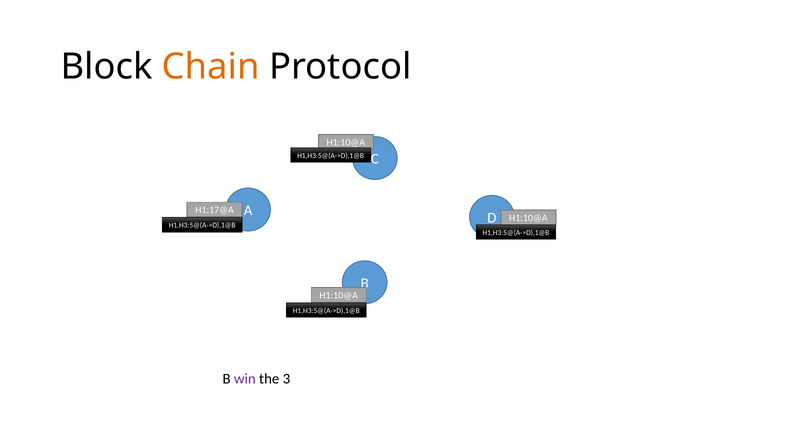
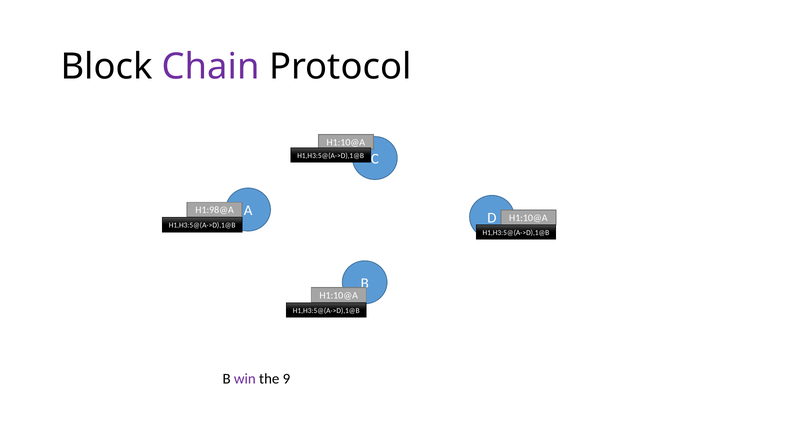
Chain colour: orange -> purple (211, 67)
H1:17@A: H1:17@A -> H1:98@A (215, 211)
3: 3 -> 9 (286, 379)
